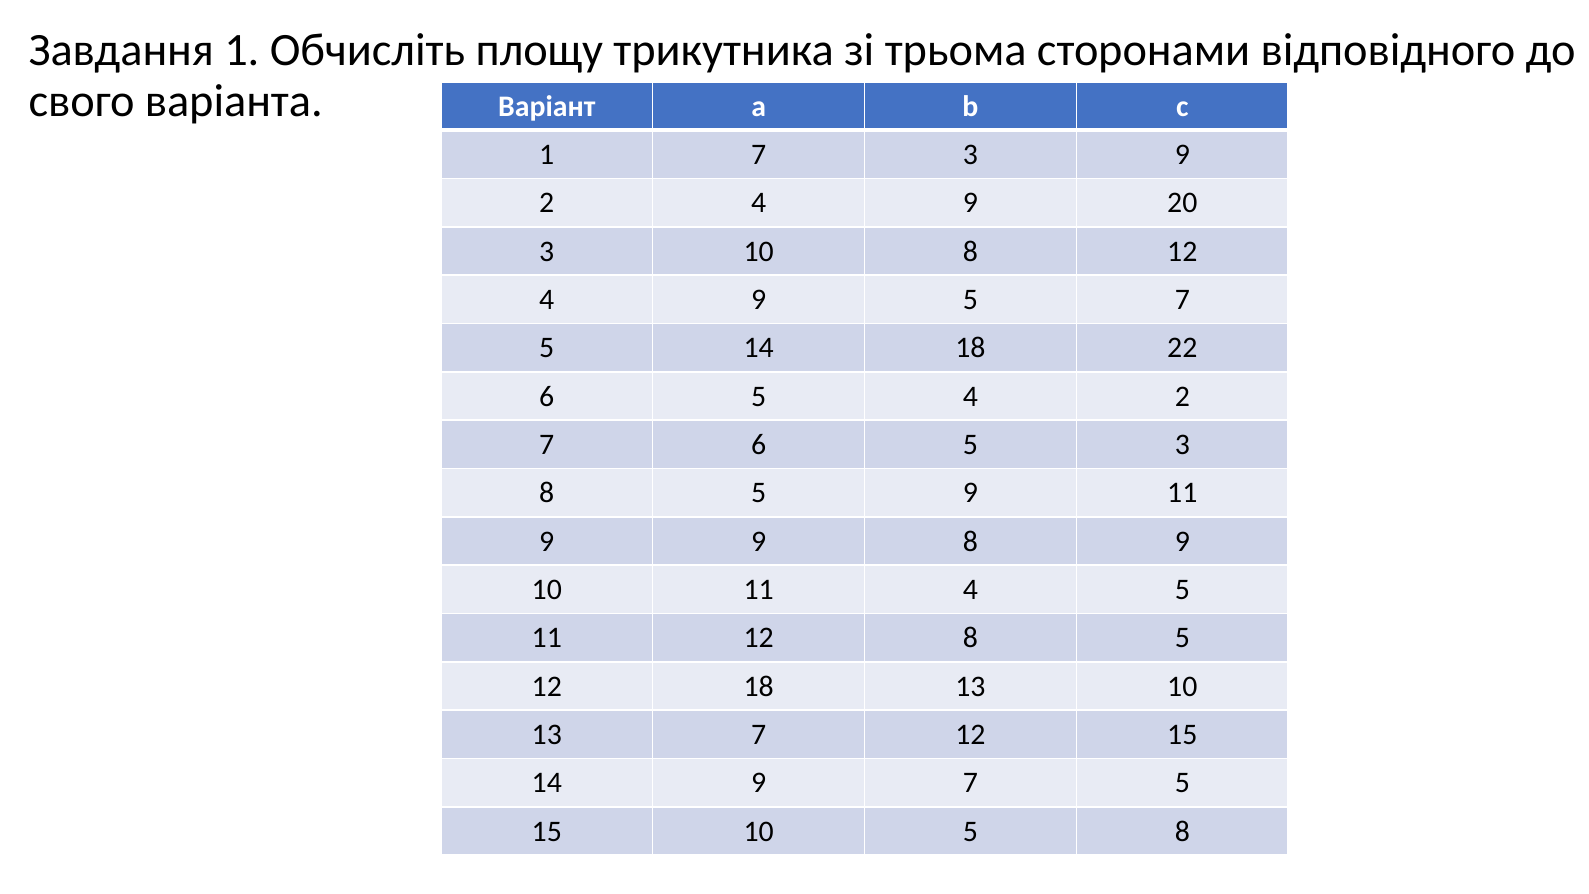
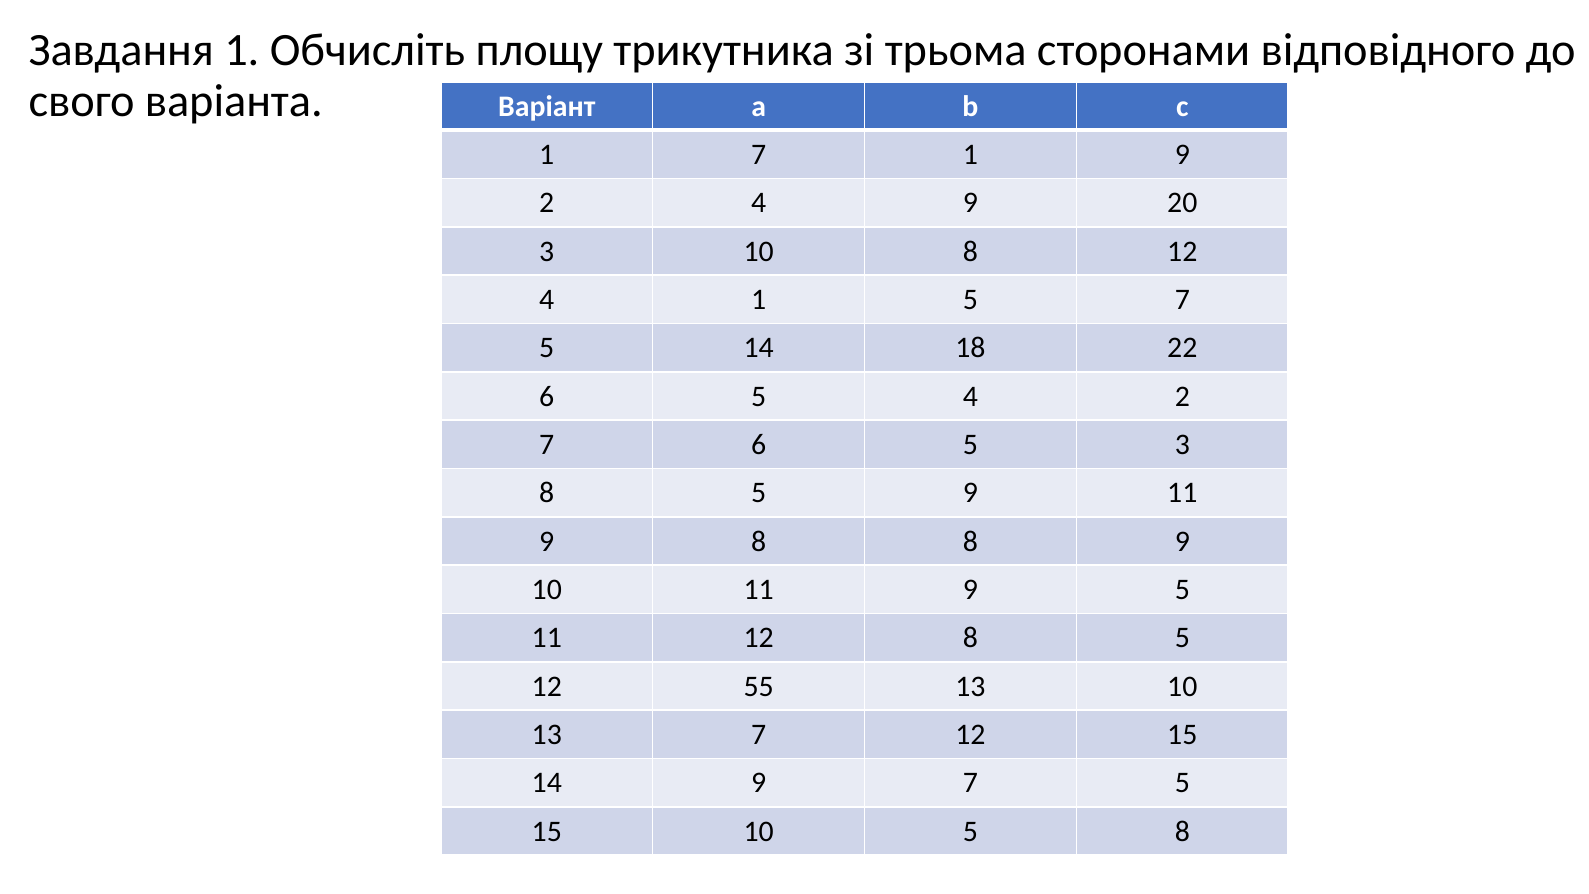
7 3: 3 -> 1 (970, 155)
9: 9 -> 1 (759, 300)
9 9: 9 -> 8 (759, 541)
10 11 4: 4 -> 9 (970, 590)
12 18: 18 -> 55 (759, 686)
